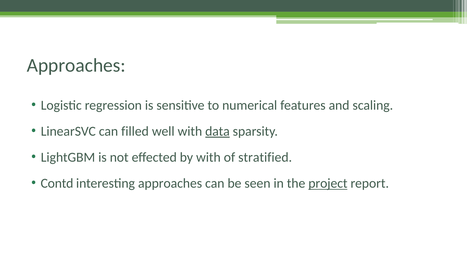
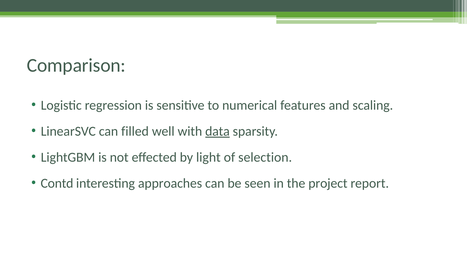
Approaches: Approaches -> Comparison (76, 65)
by with: with -> light (208, 157)
stratified: stratified -> selection (265, 157)
project underline: present -> none (328, 183)
